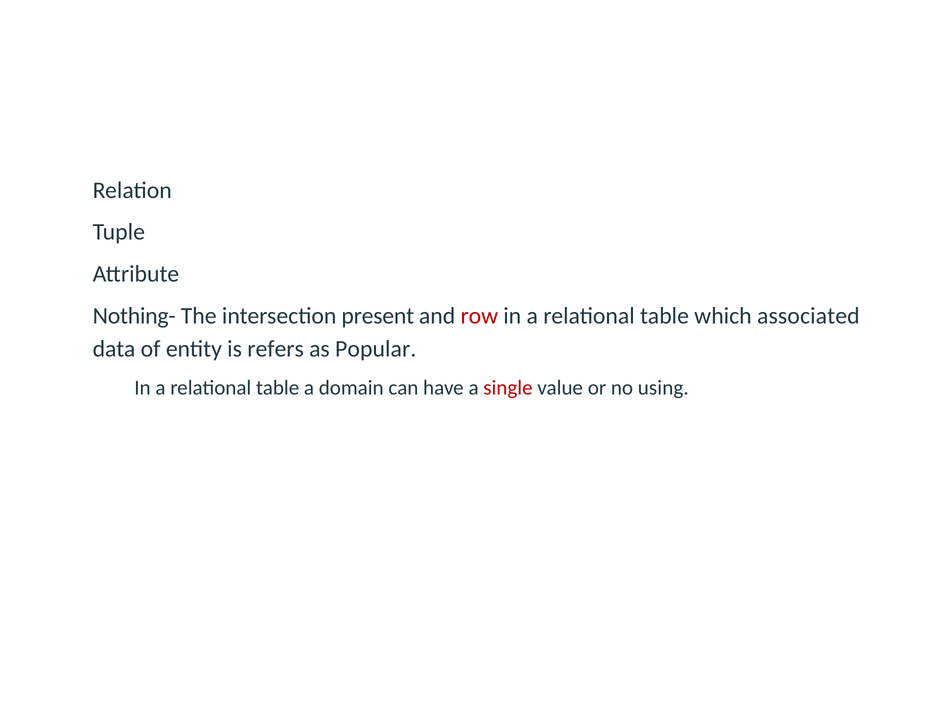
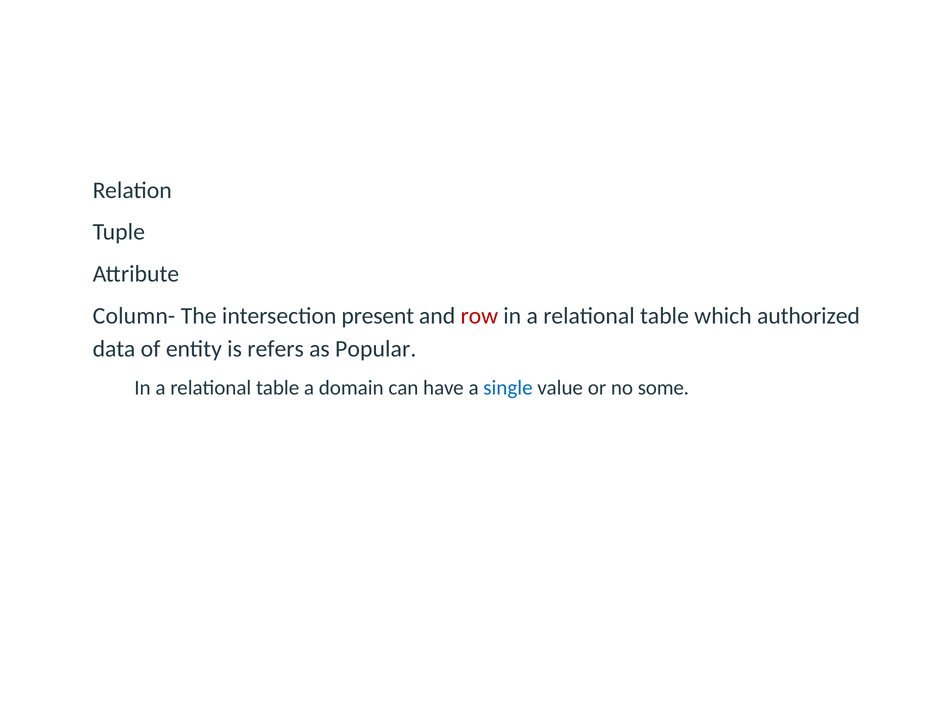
Nothing-: Nothing- -> Column- (134, 316)
associated: associated -> authorized (808, 316)
single colour: red -> blue (508, 388)
using: using -> some (663, 388)
